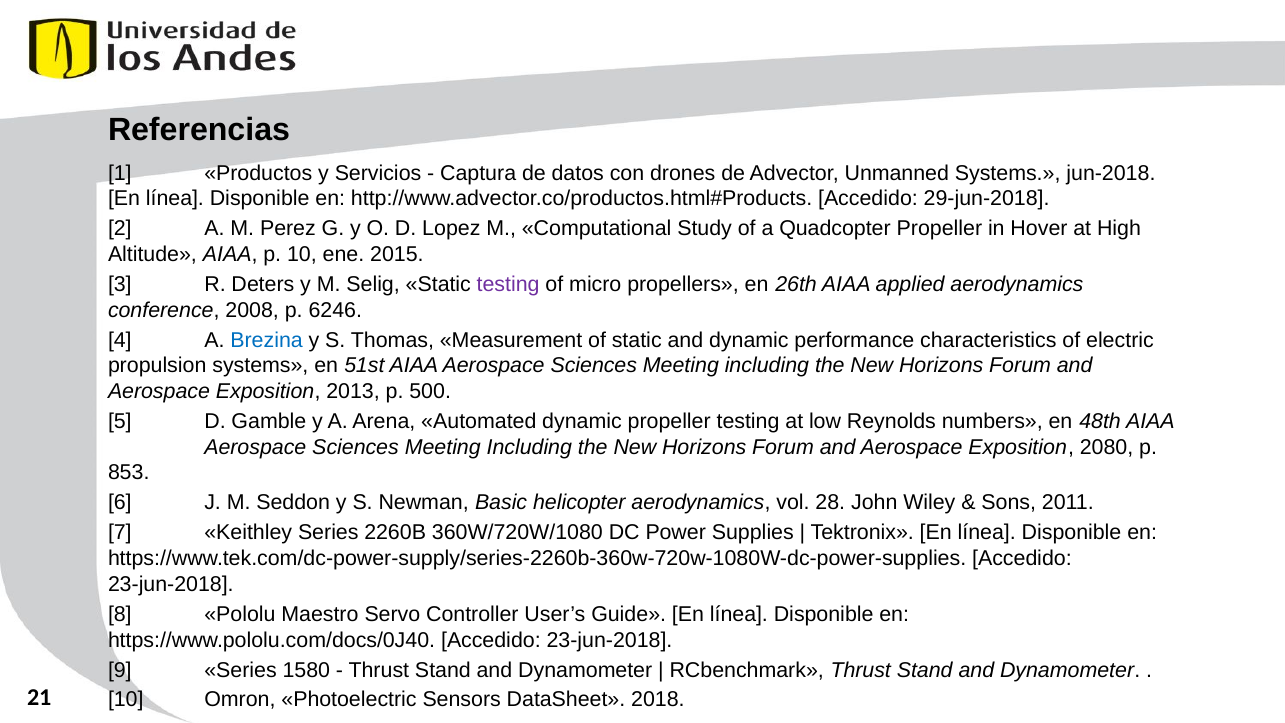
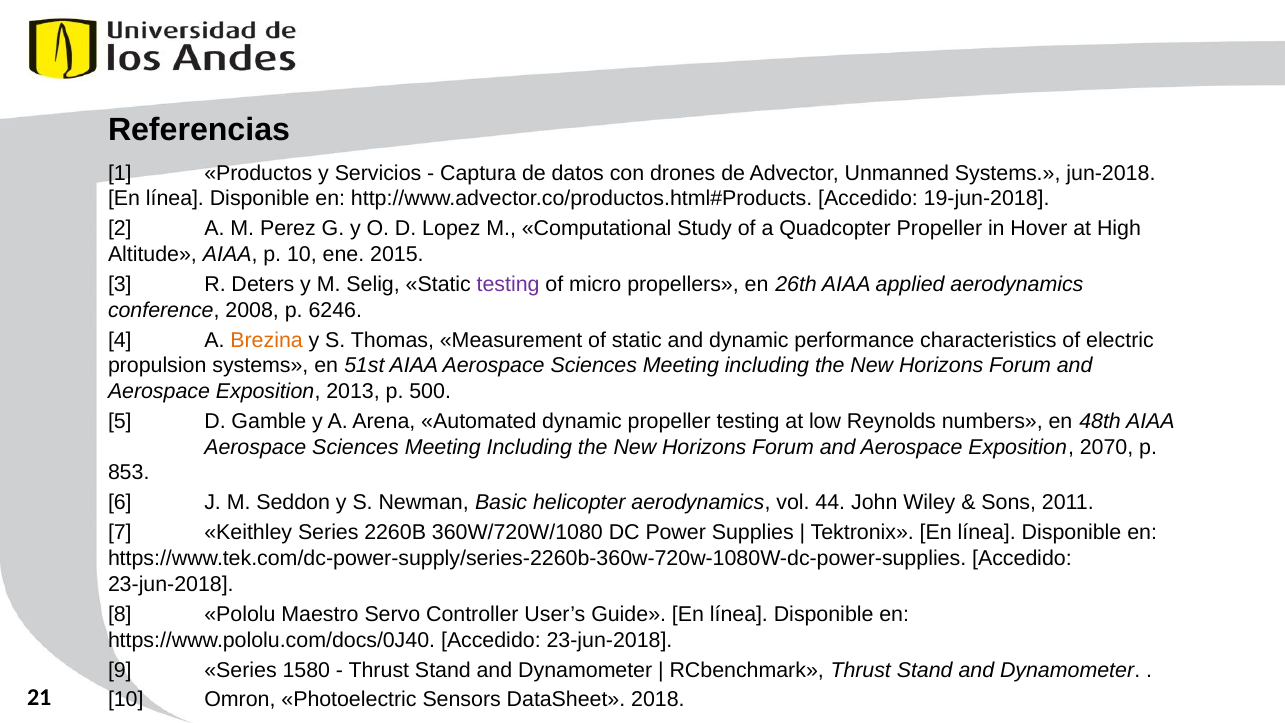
29-jun-2018: 29-jun-2018 -> 19-jun-2018 (987, 199)
Brezina colour: blue -> orange (267, 340)
2080: 2080 -> 2070 (1107, 447)
28: 28 -> 44 (830, 503)
